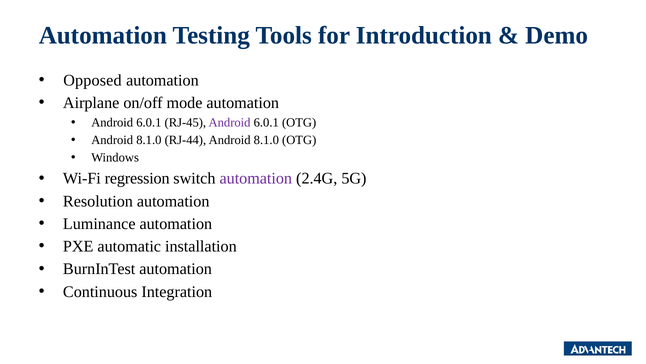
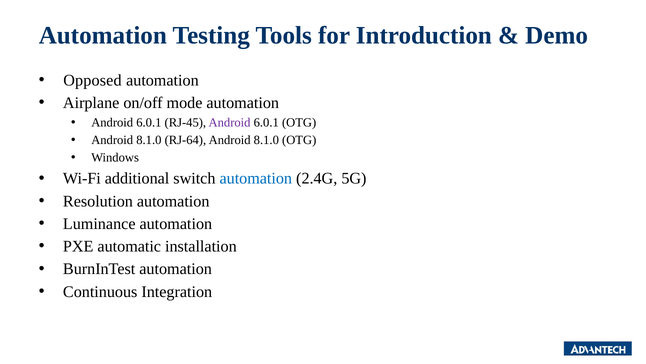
RJ-44: RJ-44 -> RJ-64 (185, 140)
regression: regression -> additional (137, 178)
automation colour: purple -> blue (256, 178)
